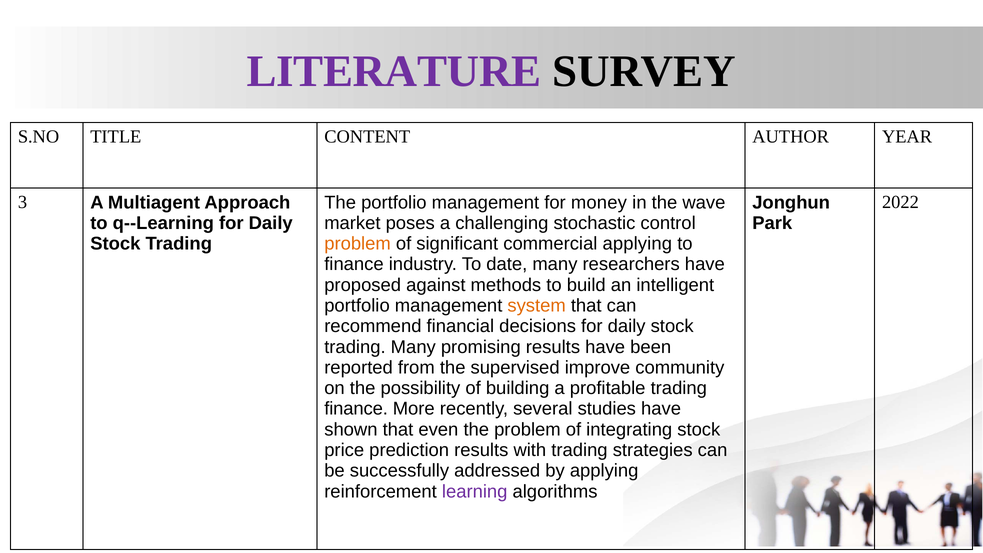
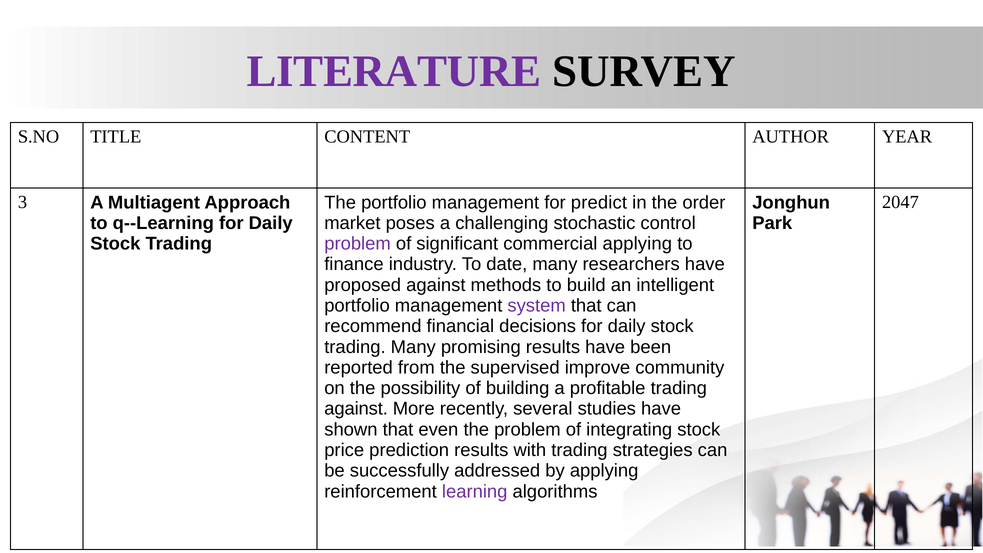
2022: 2022 -> 2047 (900, 202)
money: money -> predict (599, 202)
wave: wave -> order (704, 202)
problem colour: orange -> purple (358, 244)
system colour: orange -> purple (537, 306)
finance: finance -> against (356, 409)
